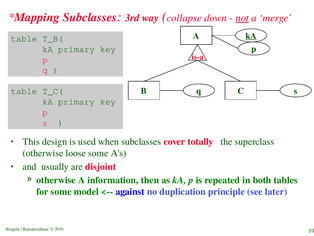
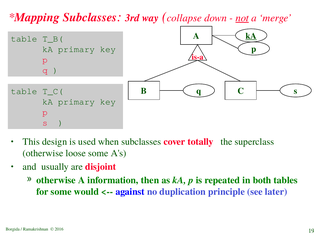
model: model -> would (86, 191)
